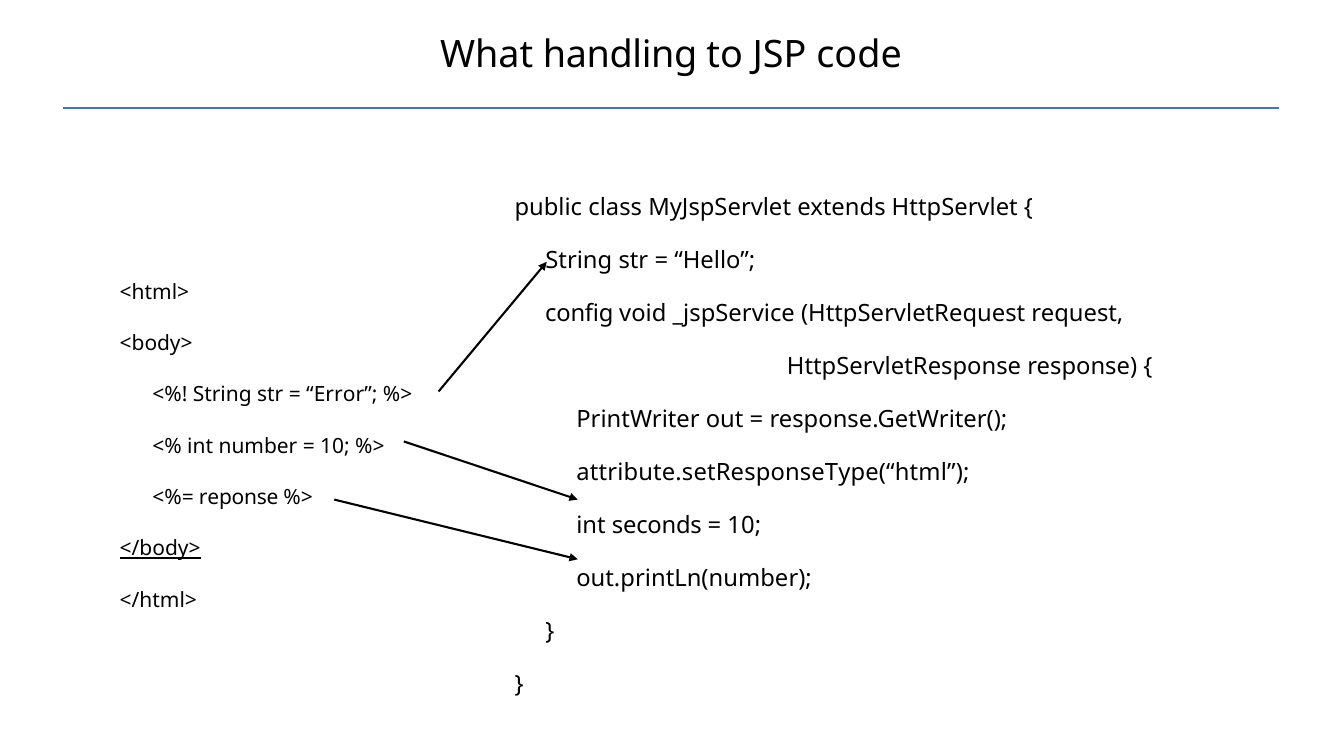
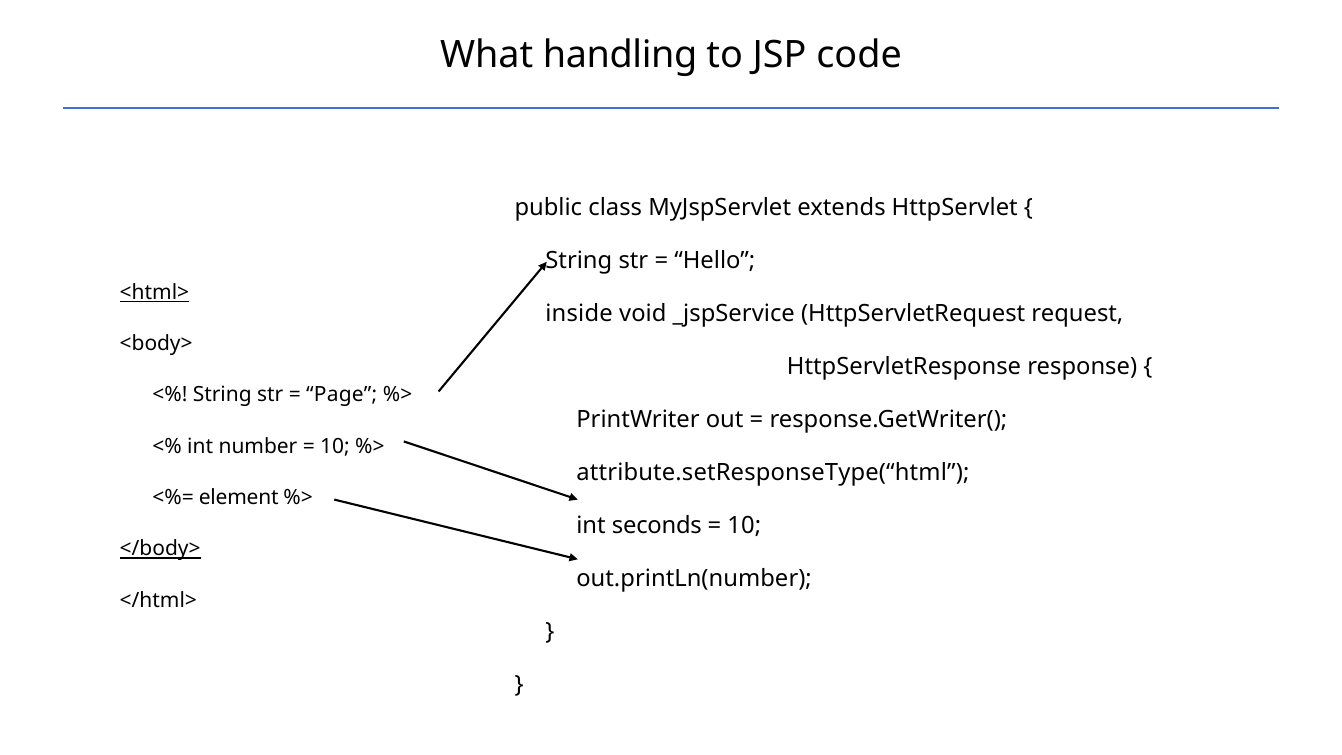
<html> underline: none -> present (154, 292)
config: config -> inside (579, 313)
Error: Error -> Page (342, 395)
reponse: reponse -> element (239, 498)
